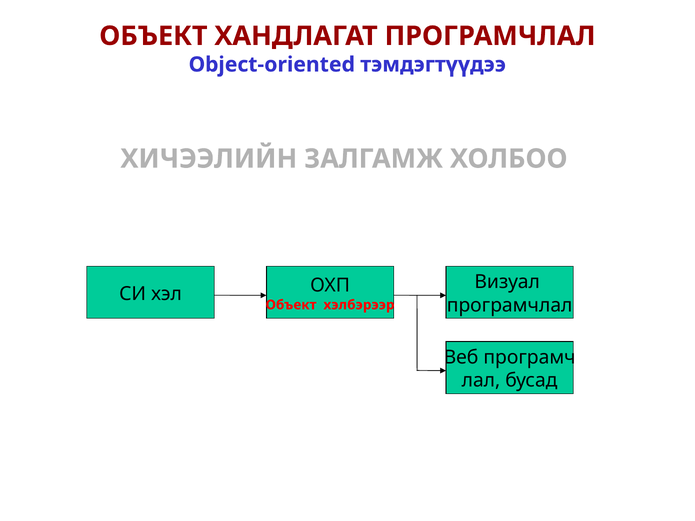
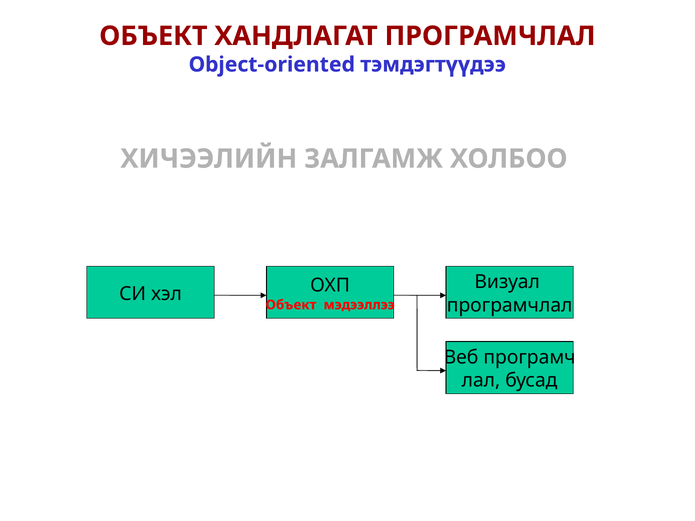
хэлбэрээр: хэлбэрээр -> мэдээллээ (359, 305)
